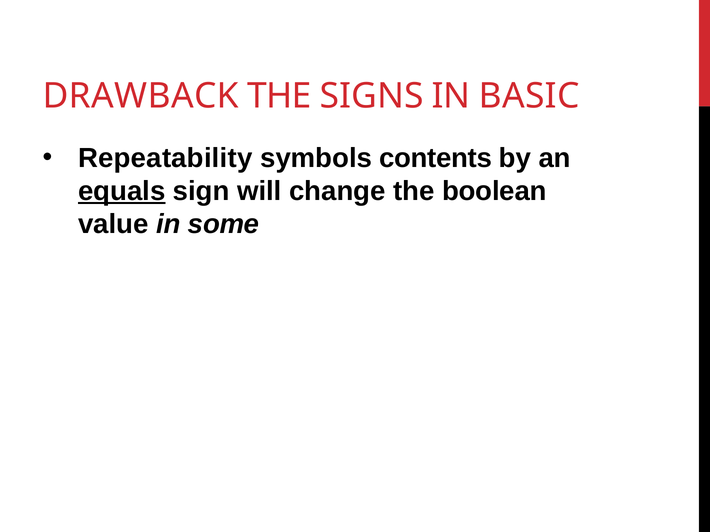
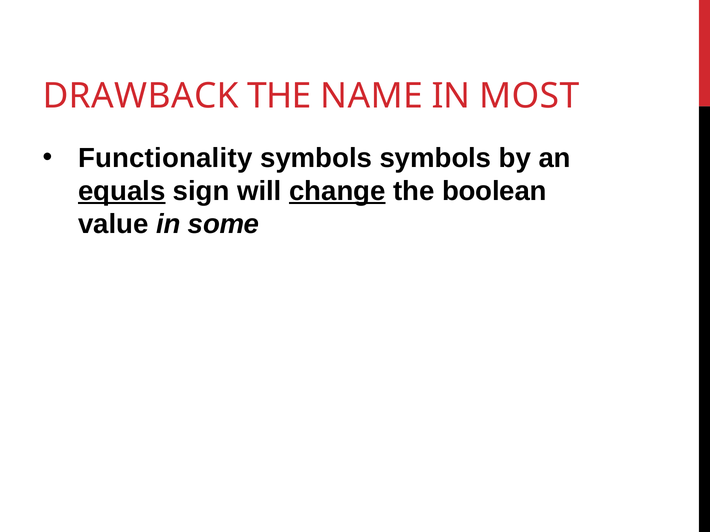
SIGNS: SIGNS -> NAME (372, 96)
BASIC: BASIC -> MOST (529, 96)
Repeatability: Repeatability -> Functionality (165, 158)
symbols contents: contents -> symbols (435, 158)
change underline: none -> present (337, 191)
